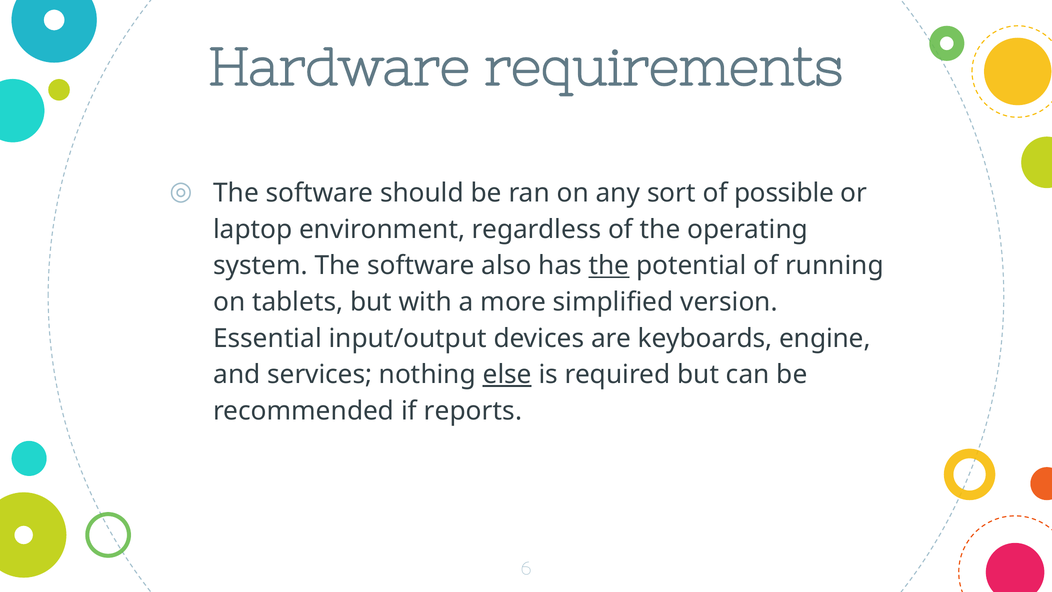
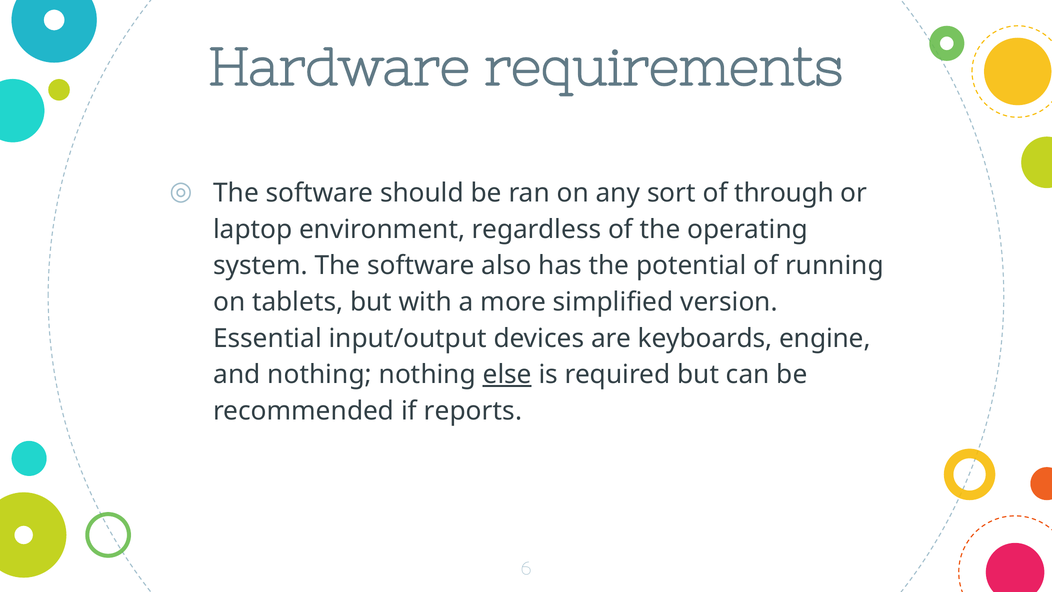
possible: possible -> through (784, 193)
the underline: present -> none (609, 266)
and services: services -> nothing (320, 375)
